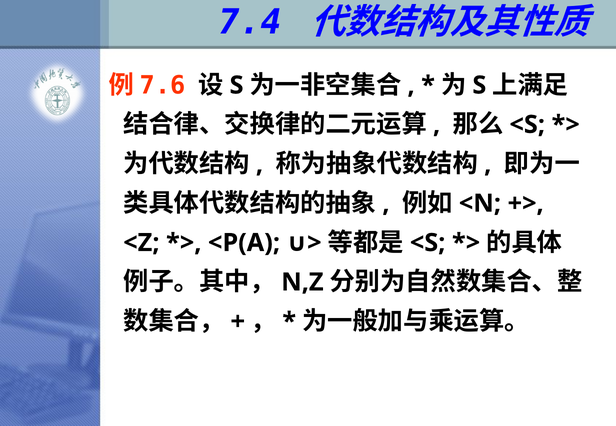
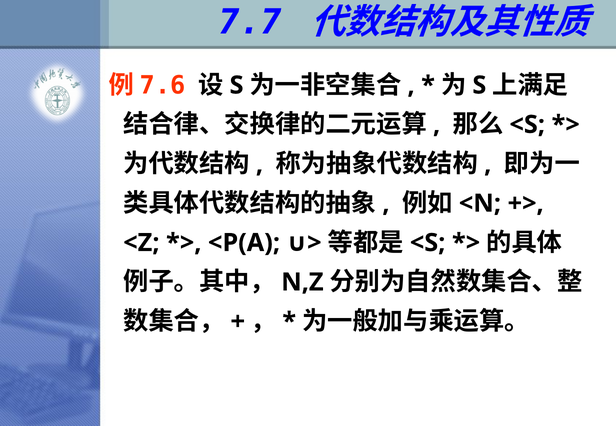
7.4: 7.4 -> 7.7 (250, 22)
